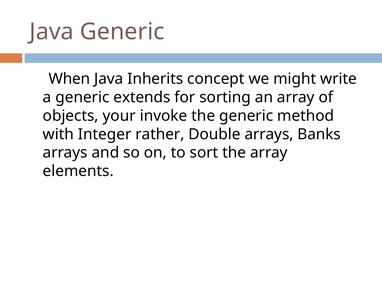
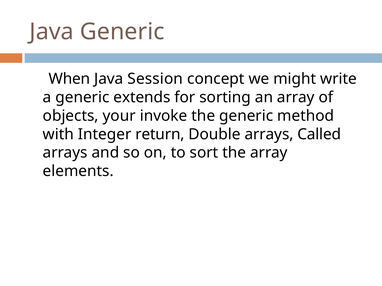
Inherits: Inherits -> Session (155, 79)
rather: rather -> return (160, 134)
Banks: Banks -> Called (319, 134)
